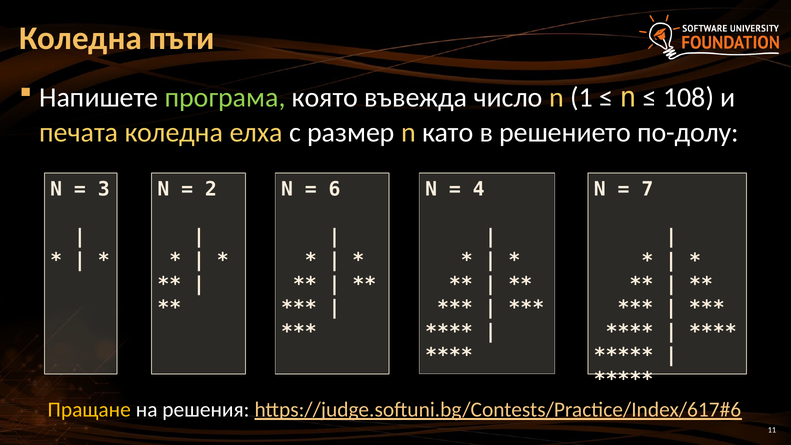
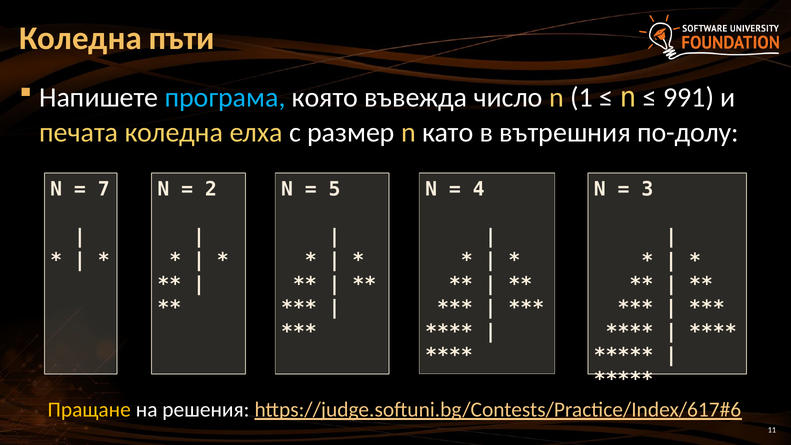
програма colour: light green -> light blue (225, 97)
108: 108 -> 991 (689, 97)
решението: решението -> вътрешния (565, 133)
3: 3 -> 7 (104, 189)
6: 6 -> 5 (335, 189)
7: 7 -> 3 (647, 189)
